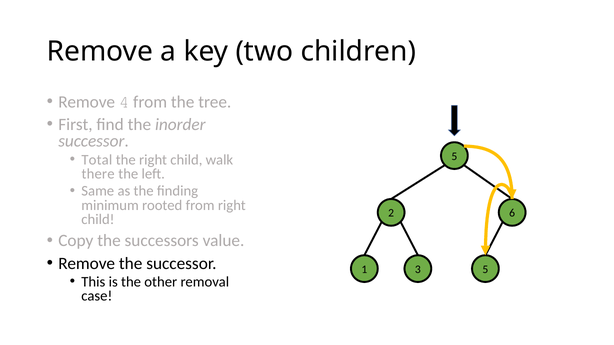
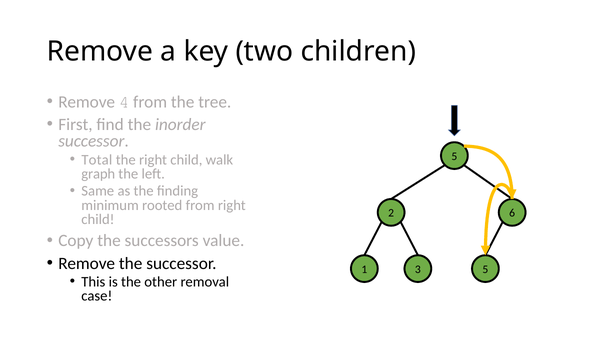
there: there -> graph (98, 174)
